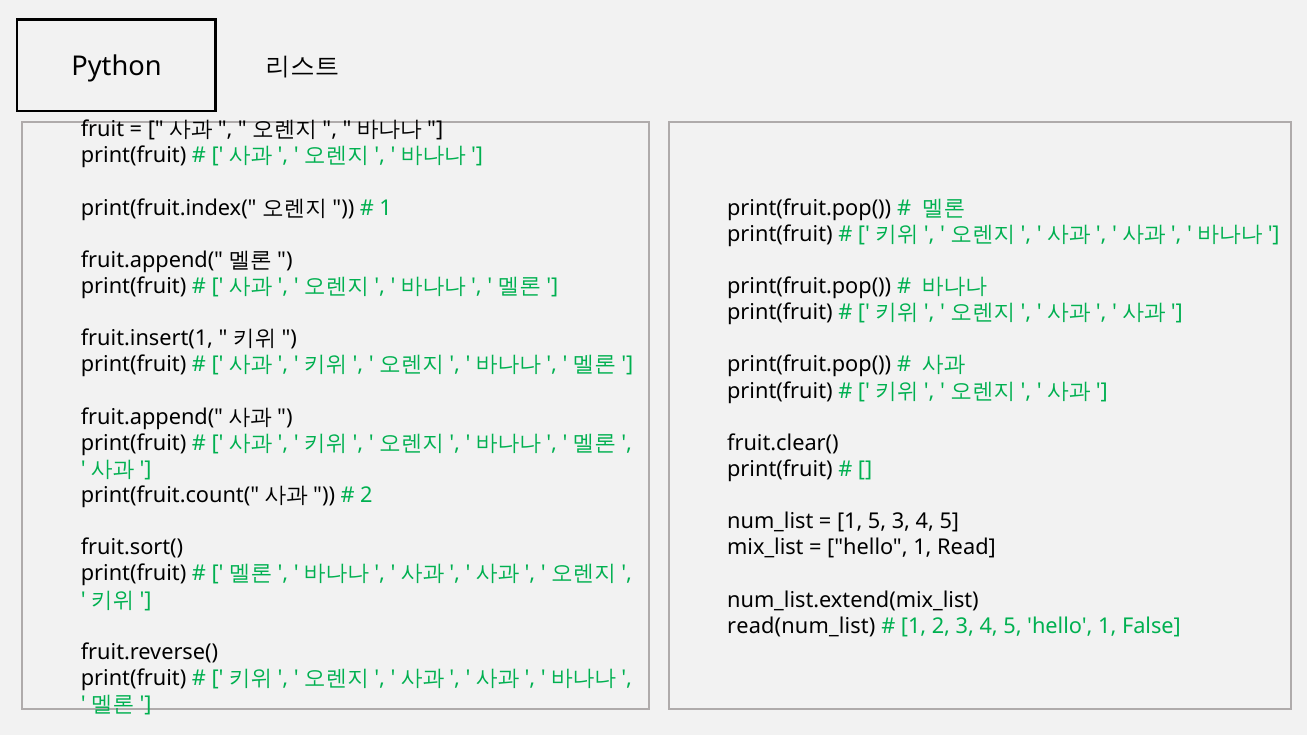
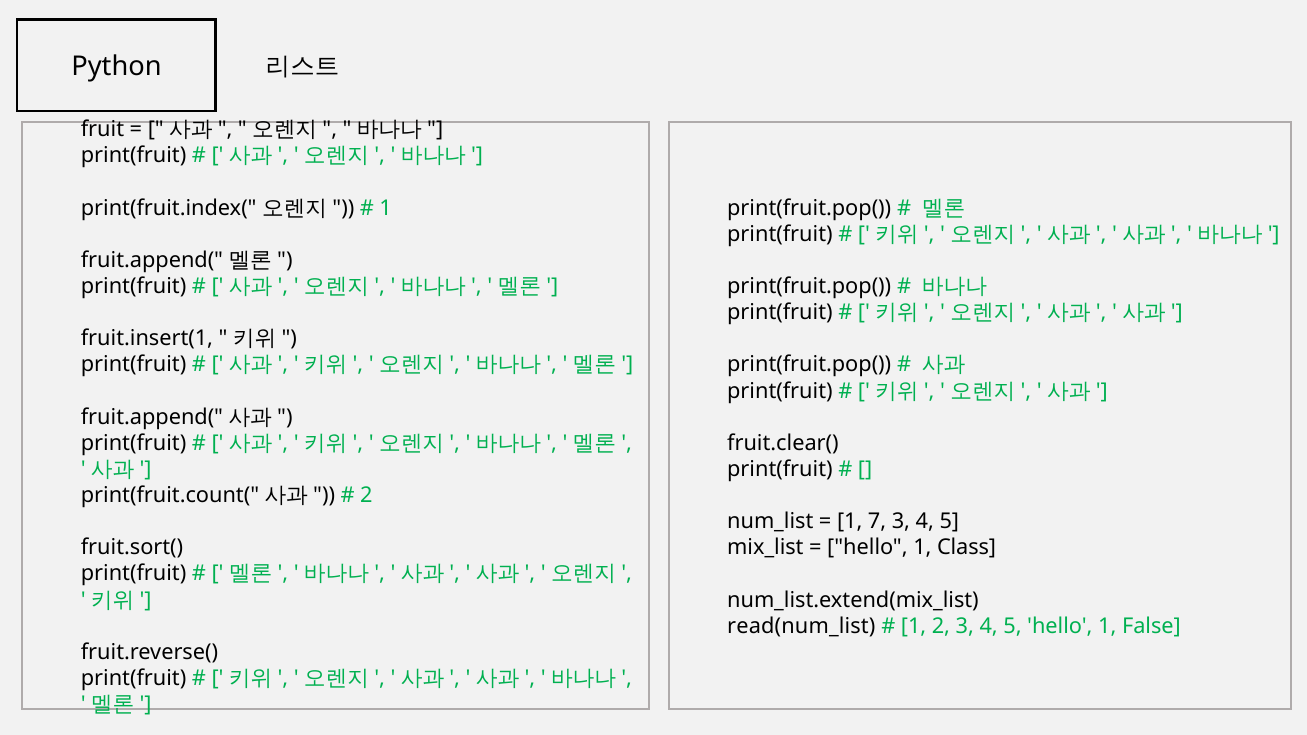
1 5: 5 -> 7 (877, 522)
Read: Read -> Class (967, 548)
